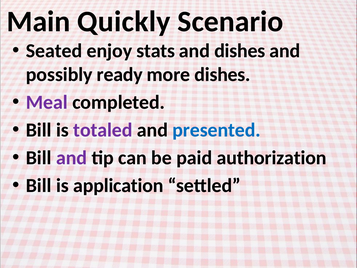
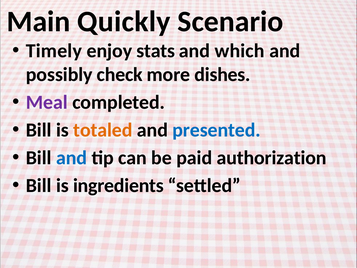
Seated: Seated -> Timely (54, 51)
and dishes: dishes -> which (240, 51)
ready: ready -> check (120, 75)
totaled colour: purple -> orange (103, 130)
and colour: purple -> blue (72, 158)
application: application -> ingredients (118, 186)
